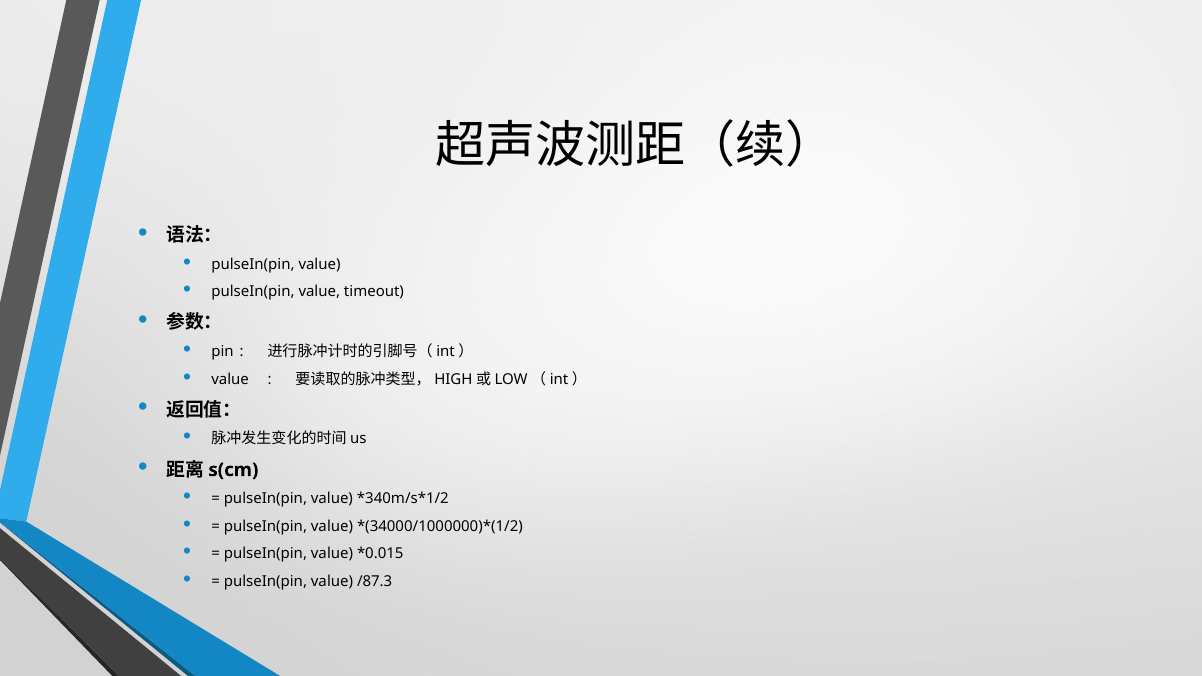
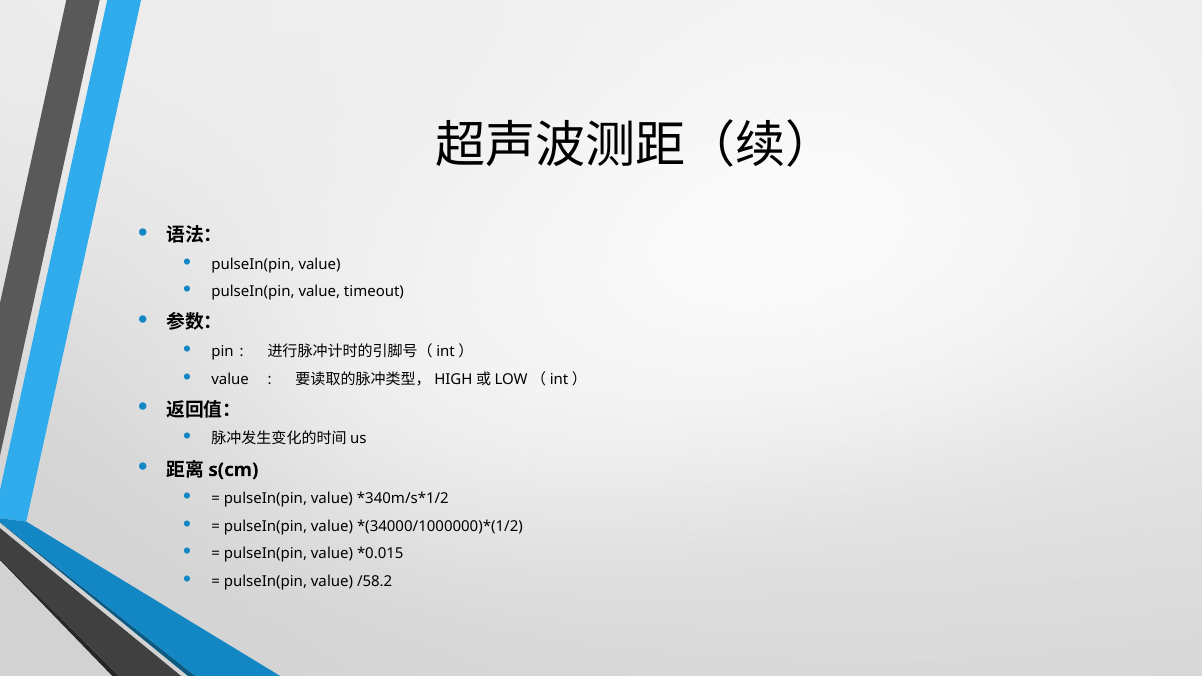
/87.3: /87.3 -> /58.2 (375, 581)
